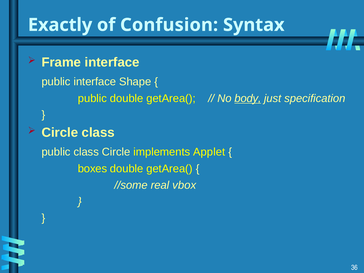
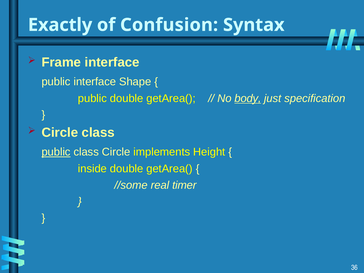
public underline: none -> present (56, 152)
Applet: Applet -> Height (209, 152)
boxes: boxes -> inside (92, 169)
vbox: vbox -> timer (184, 185)
